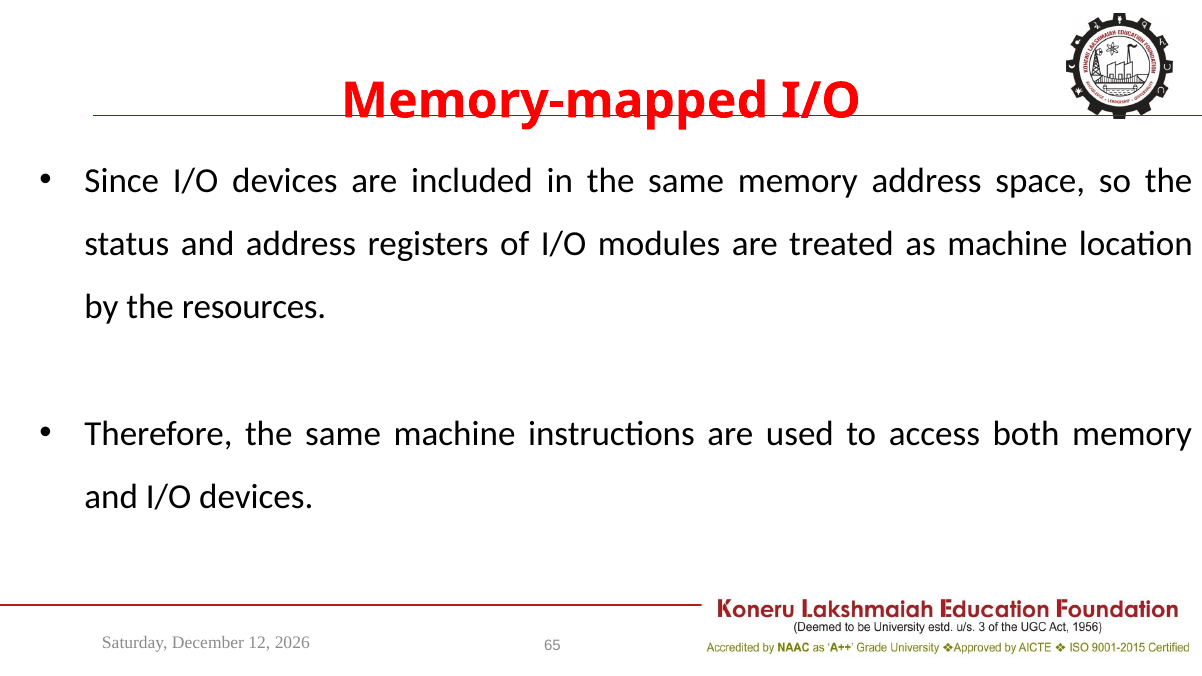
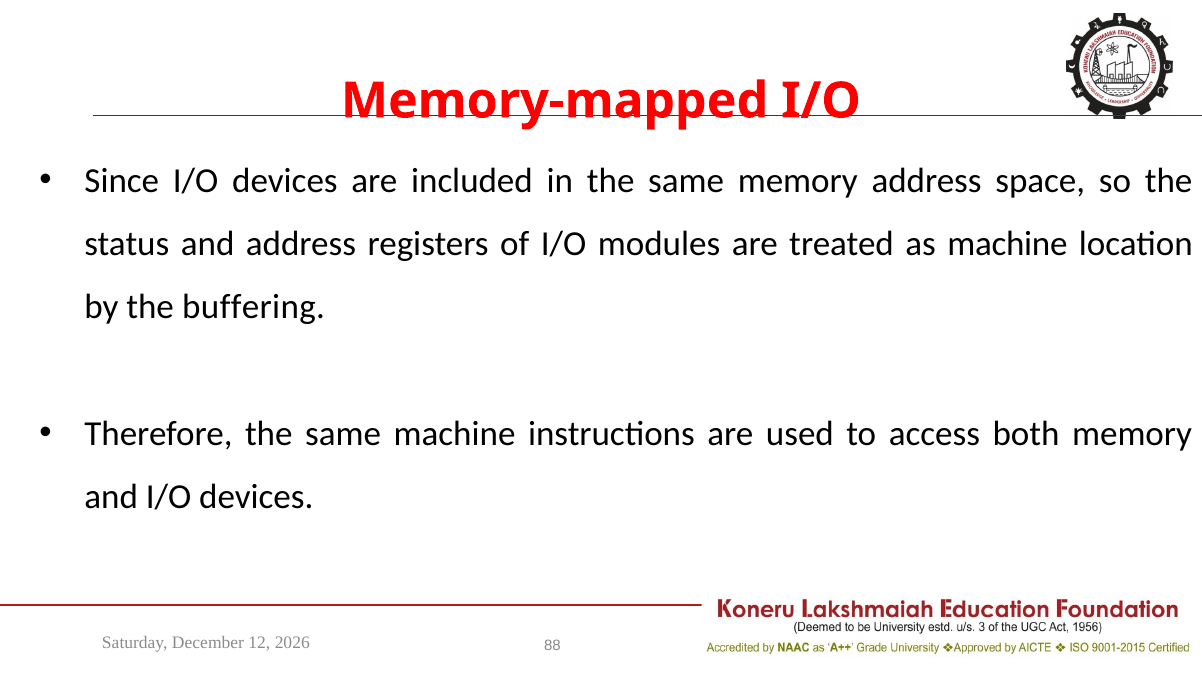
resources: resources -> buffering (254, 307)
65: 65 -> 88 (552, 646)
